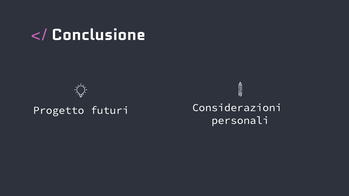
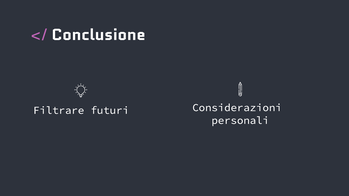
Progetto: Progetto -> Filtrare (59, 110)
